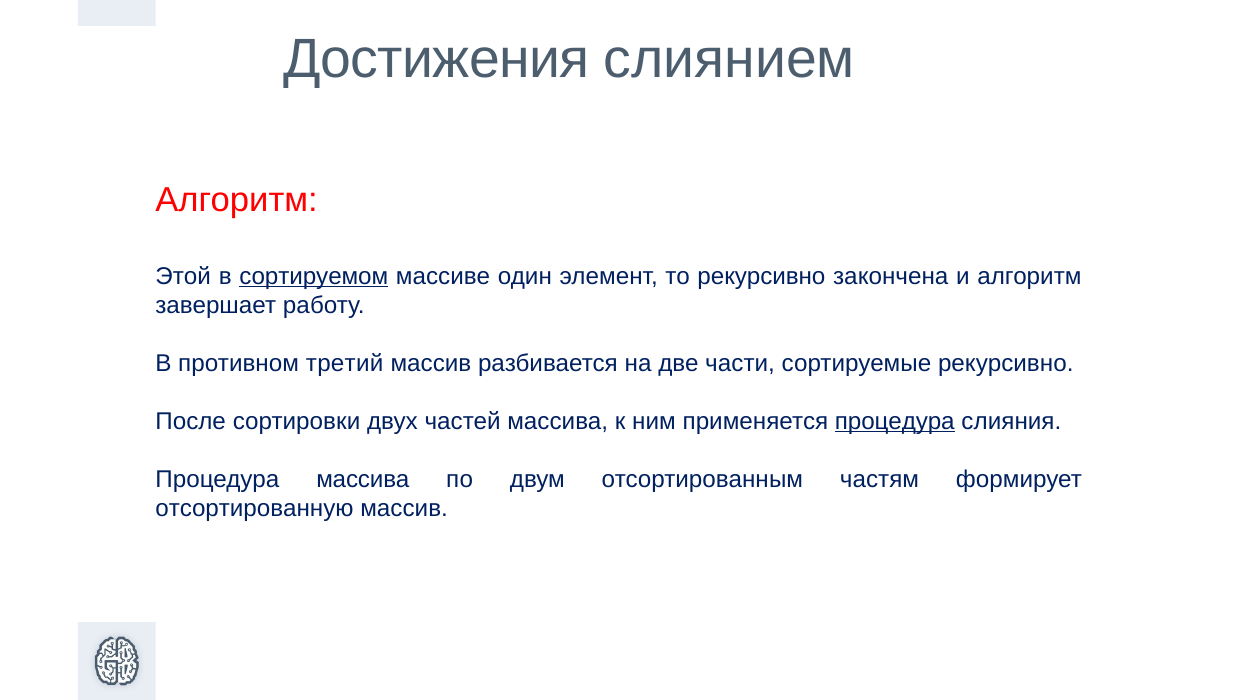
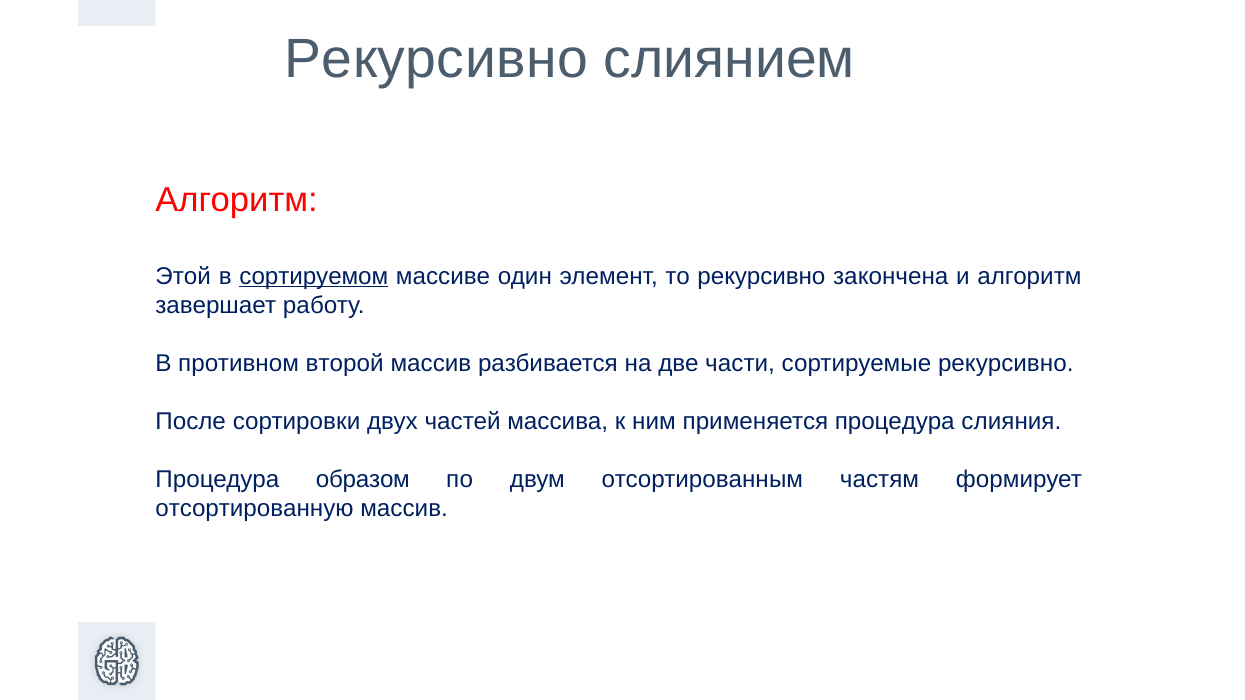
Достижения: Достижения -> Рекурсивно (436, 59)
третий: третий -> второй (345, 363)
процедура underline: present -> none (895, 421)
Процедура массива: массива -> образом (363, 480)
